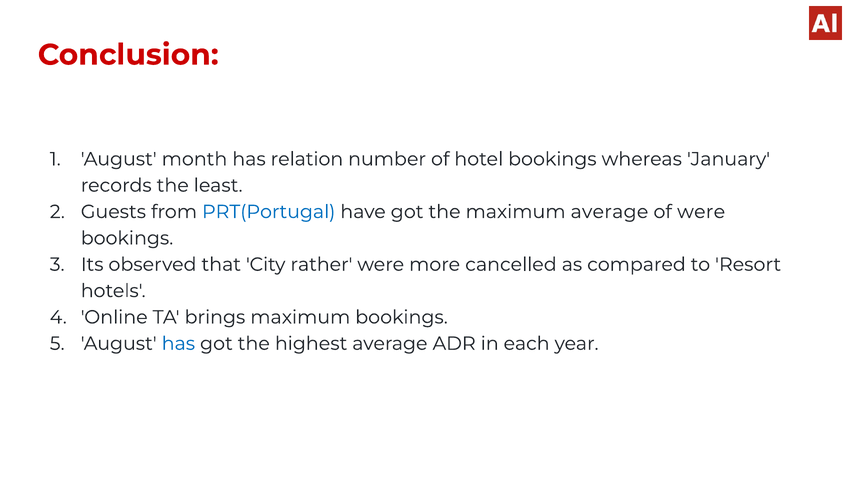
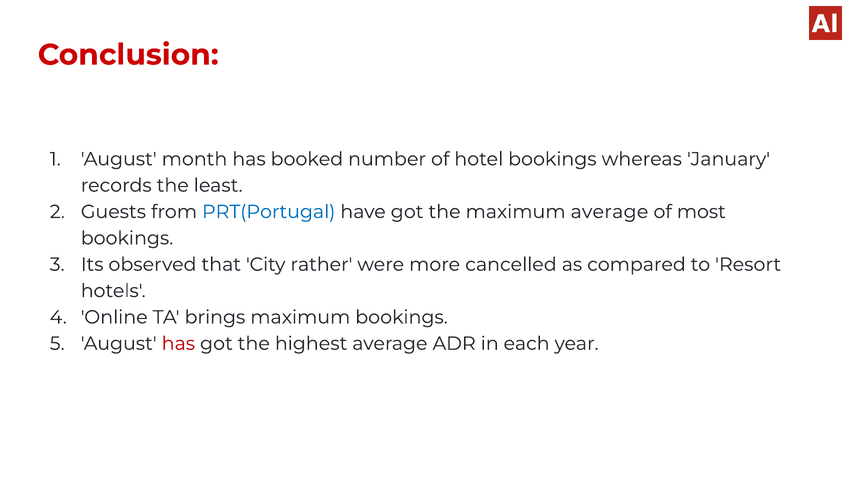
relation: relation -> booked (307, 159)
of were: were -> most (701, 212)
has colour: blue -> red (178, 343)
